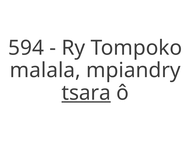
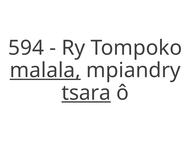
malala underline: none -> present (45, 70)
